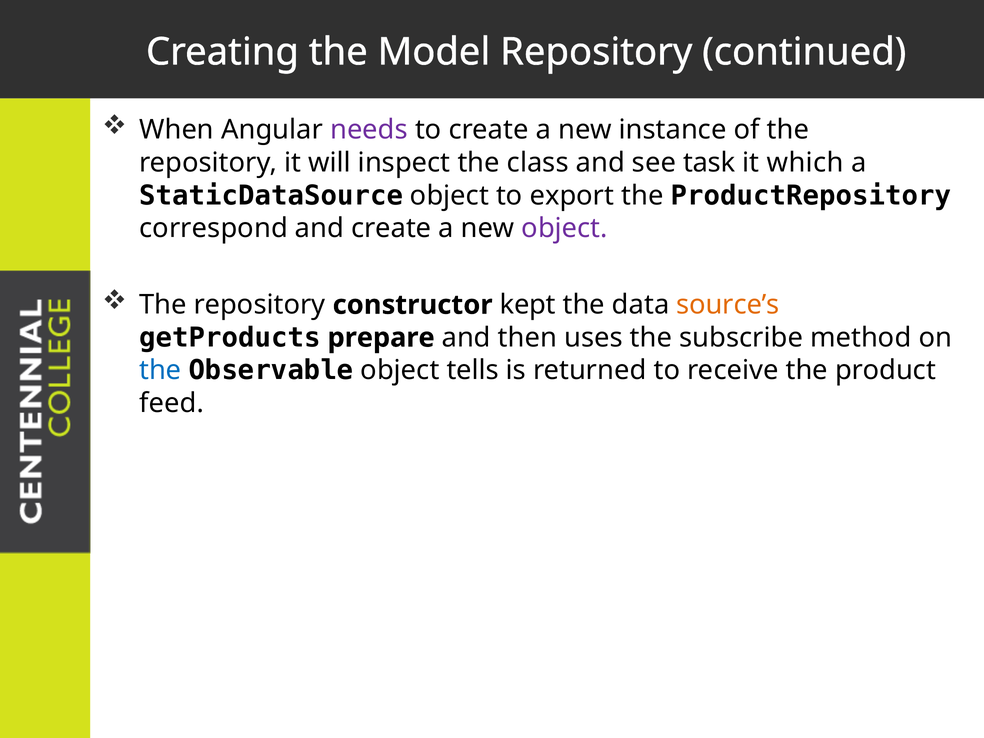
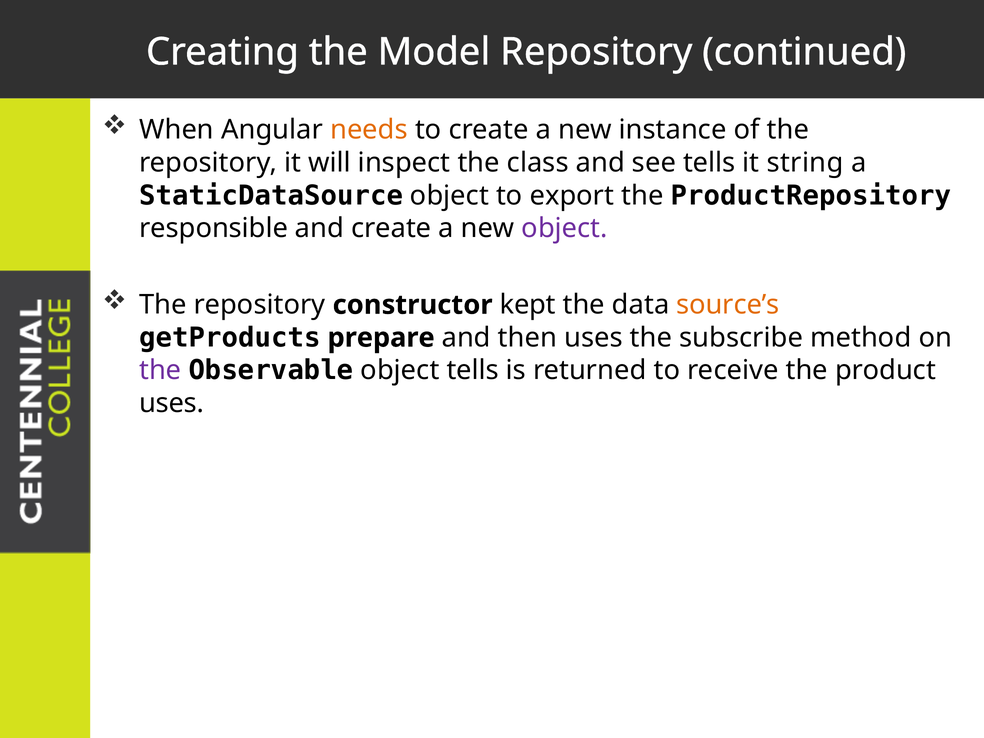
needs colour: purple -> orange (369, 130)
see task: task -> tells (709, 163)
which: which -> string (805, 163)
correspond: correspond -> responsible (214, 228)
the colour: blue -> purple (160, 370)
feed: feed -> uses (172, 403)
